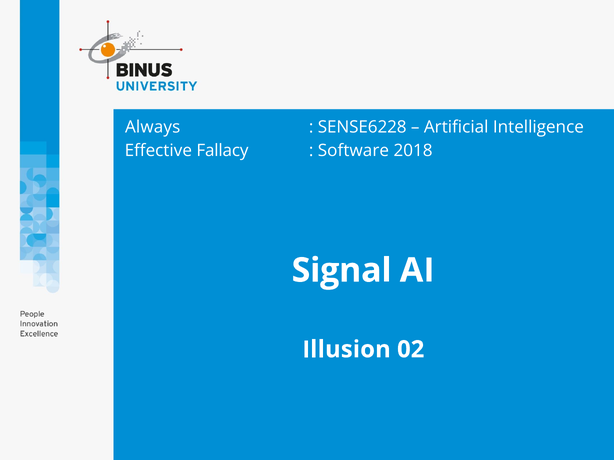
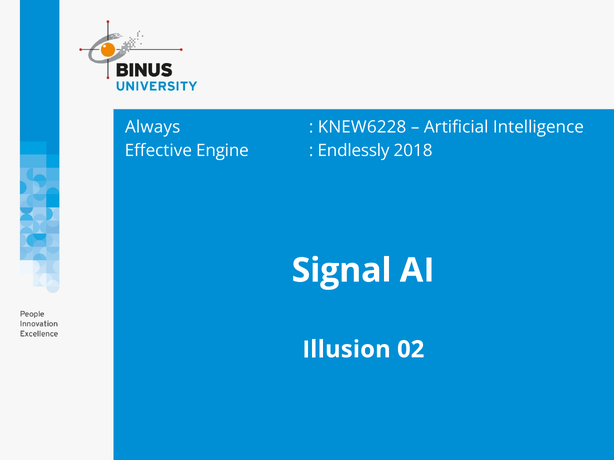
SENSE6228: SENSE6228 -> KNEW6228 (362, 127)
Fallacy: Fallacy -> Engine (222, 151)
Software: Software -> Endlessly (354, 151)
